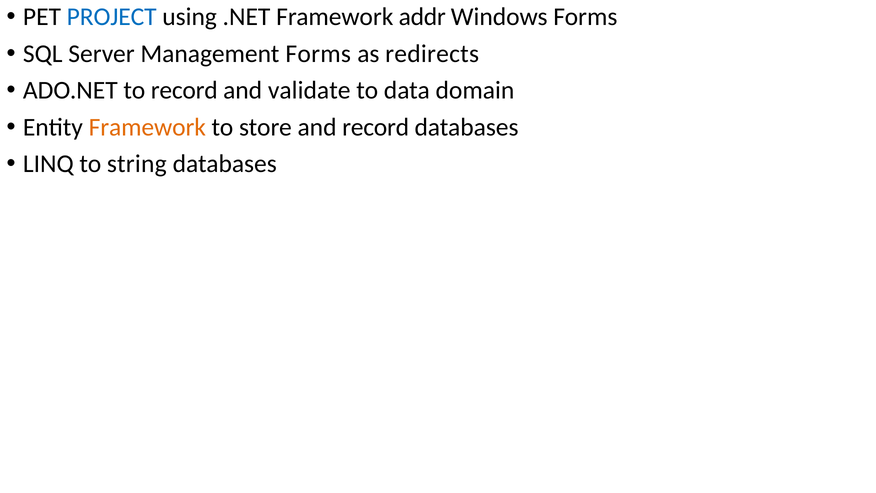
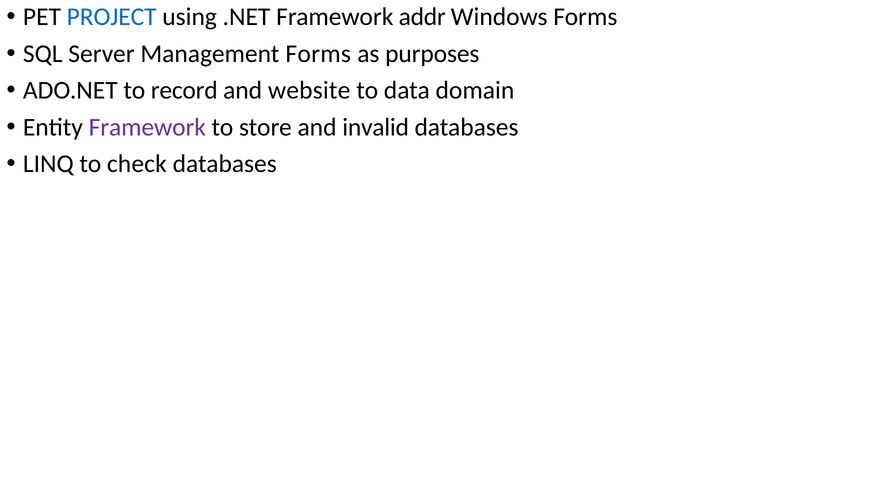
redirects: redirects -> purposes (432, 54)
validate: validate -> website (309, 90)
Framework colour: orange -> purple (147, 127)
and record: record -> invalid (376, 127)
string: string -> check (137, 164)
